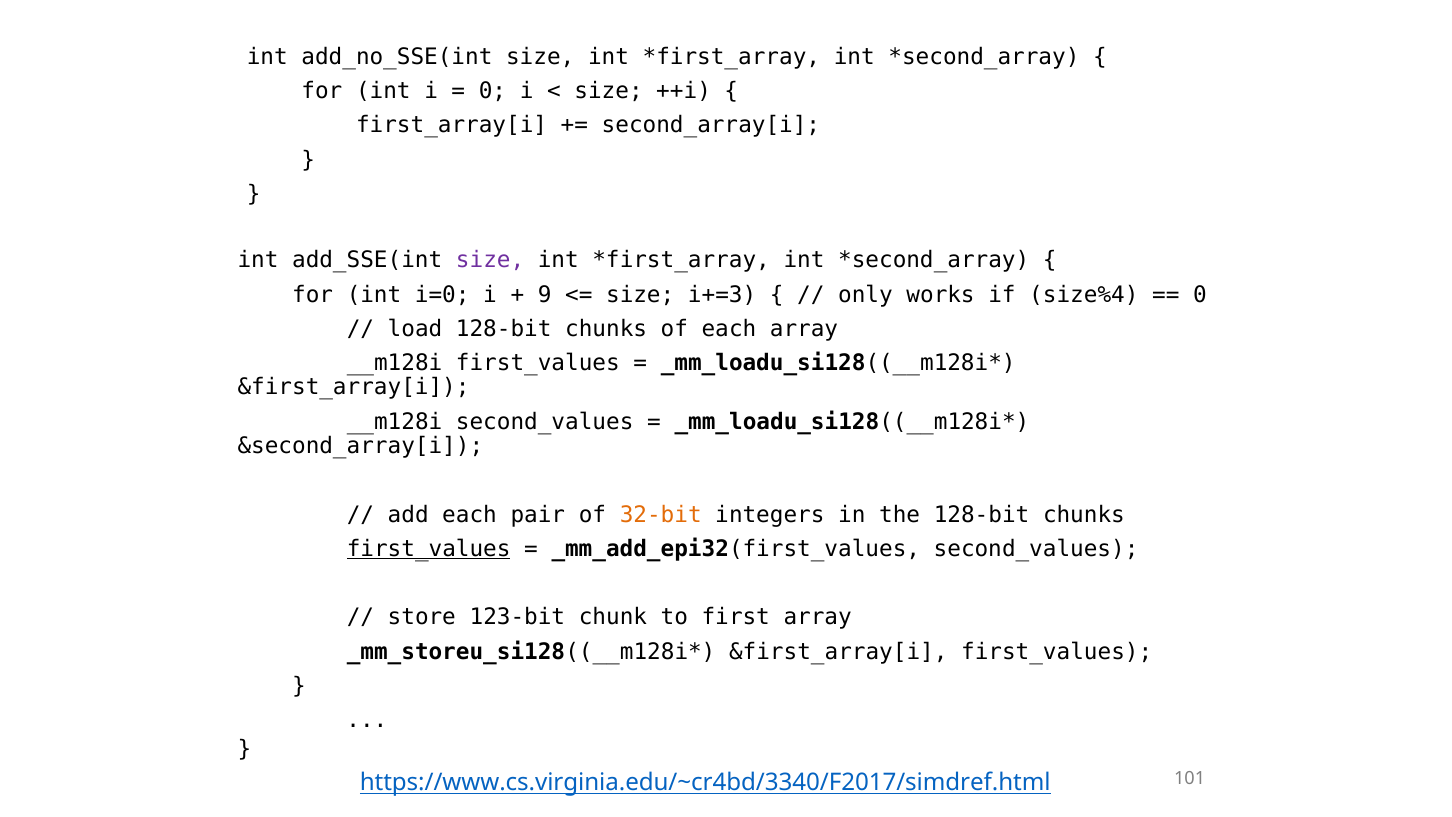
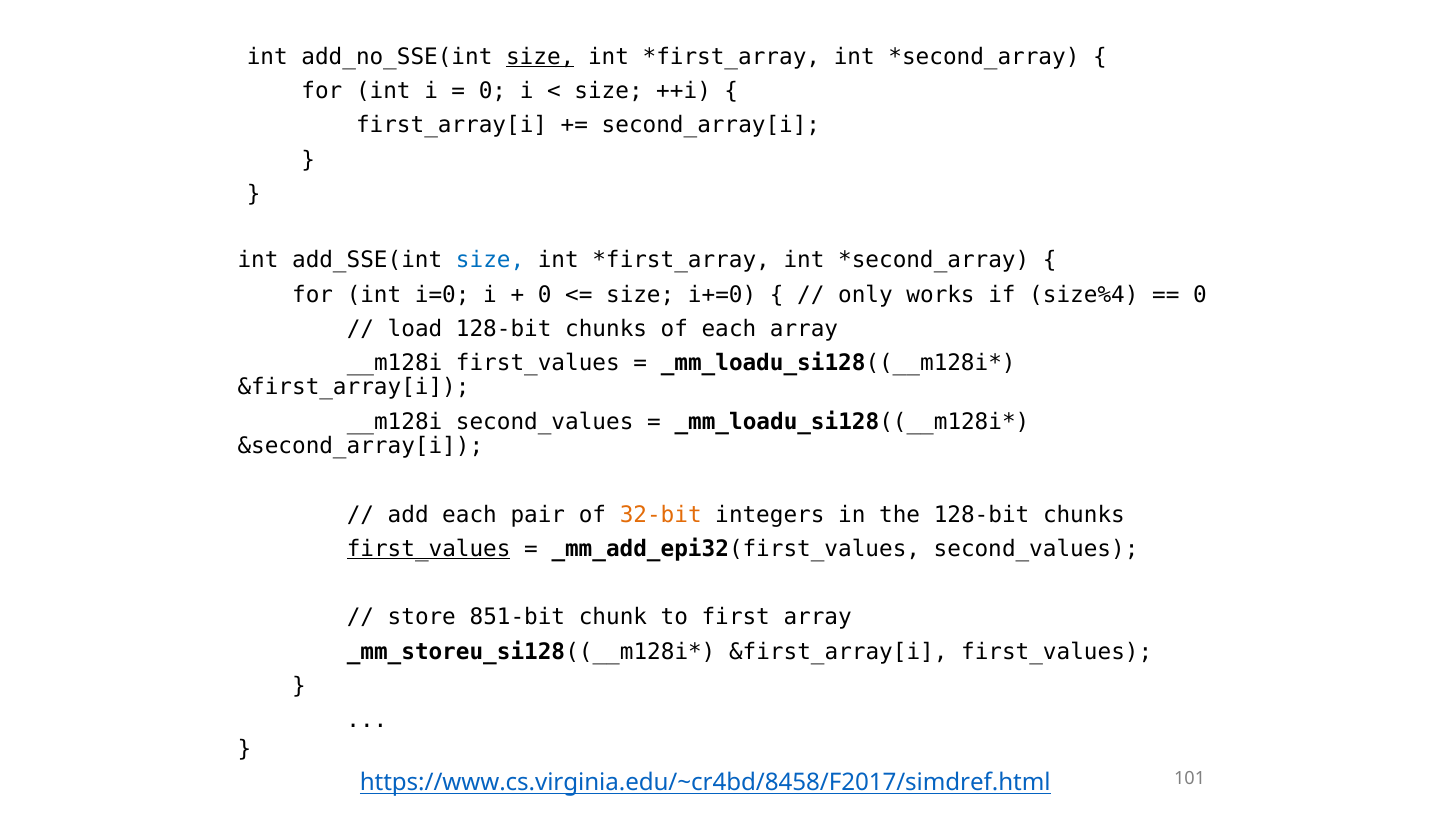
size underline: none -> present (540, 57)
size colour: purple -> blue (490, 260)
9: 9 -> 0 (545, 294)
i+=3: i+=3 -> i+=0 (722, 294)
123-bit: 123-bit -> 851-bit (517, 617)
https://www.cs.virginia.edu/~cr4bd/3340/F2017/simdref.html: https://www.cs.virginia.edu/~cr4bd/3340/F2017/simdref.html -> https://www.cs.virginia.edu/~cr4bd/8458/F2017/simdref.html (705, 782)
